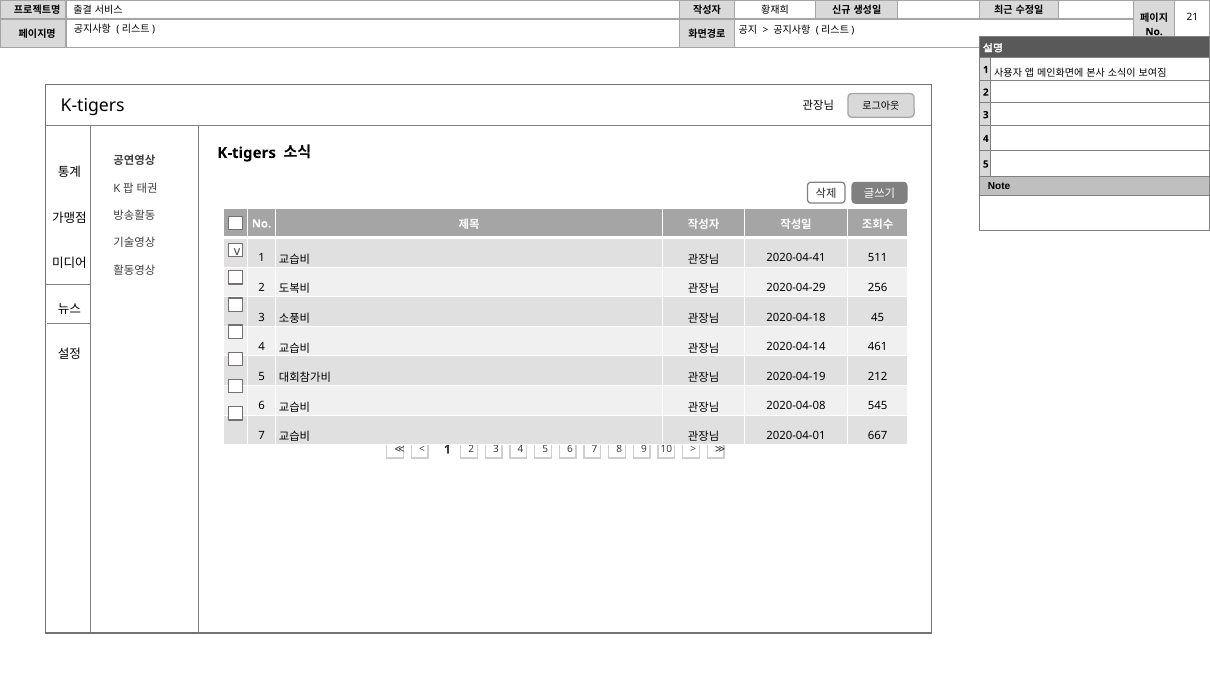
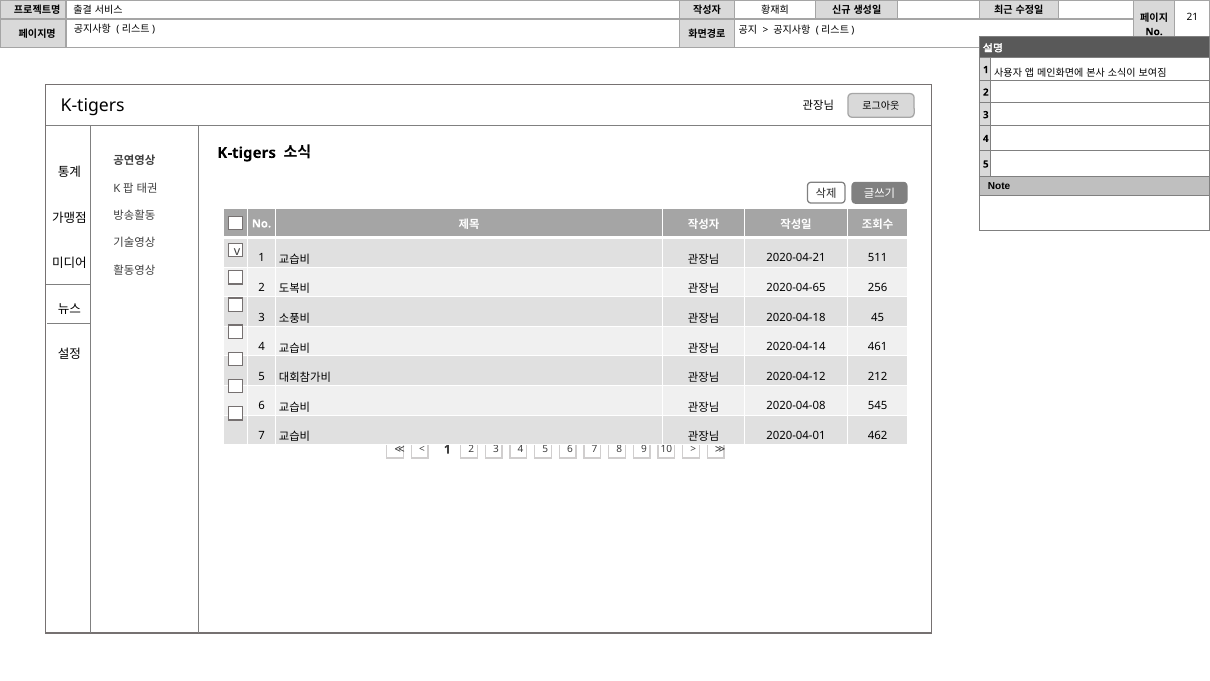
2020-04-41: 2020-04-41 -> 2020-04-21 (796, 258)
2020-04-29: 2020-04-29 -> 2020-04-65 (796, 288)
2020-04-19: 2020-04-19 -> 2020-04-12 (796, 376)
667: 667 -> 462 (878, 435)
